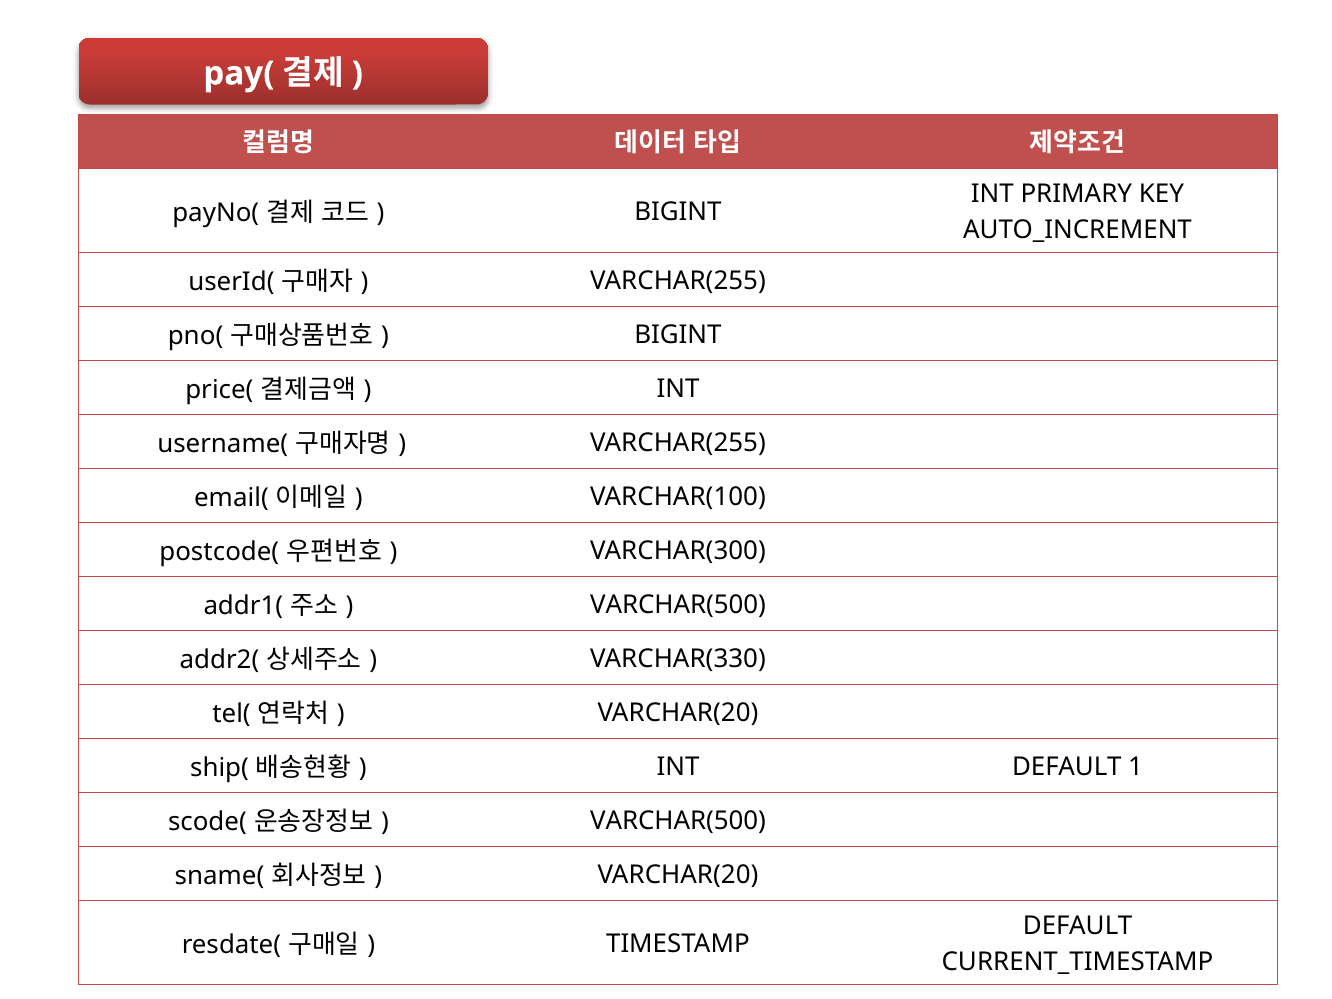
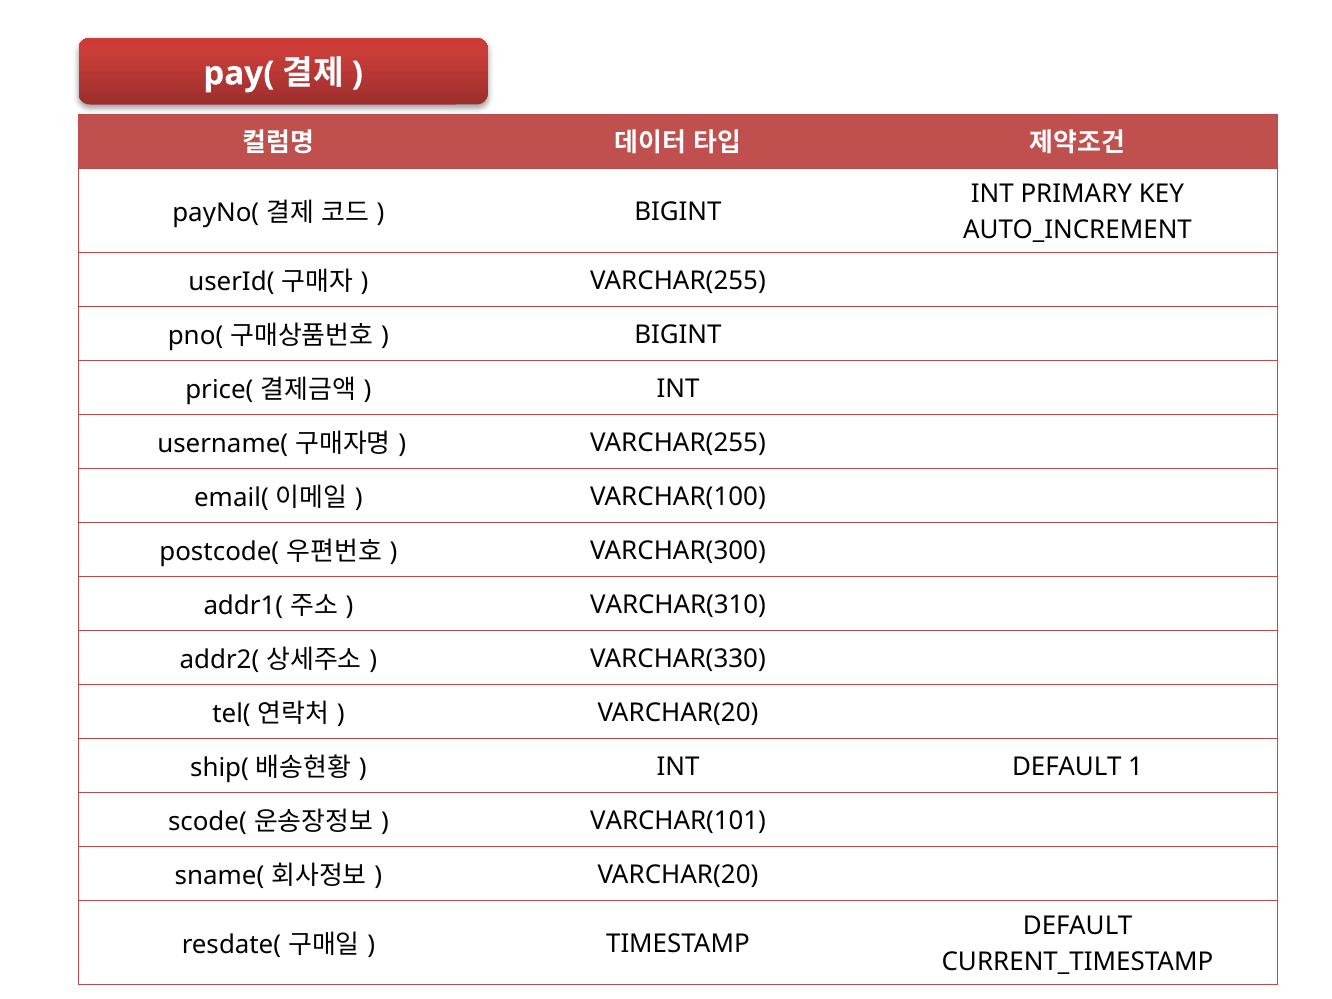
VARCHAR(500: VARCHAR(500 -> VARCHAR(310 (678, 605)
VARCHAR(500: VARCHAR(500 -> VARCHAR(101 (678, 821)
